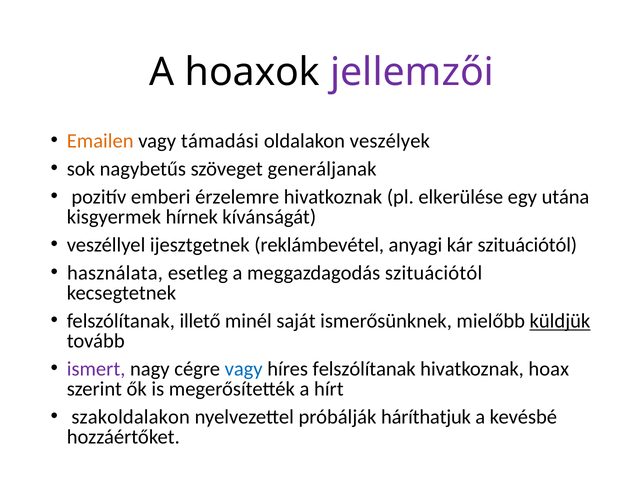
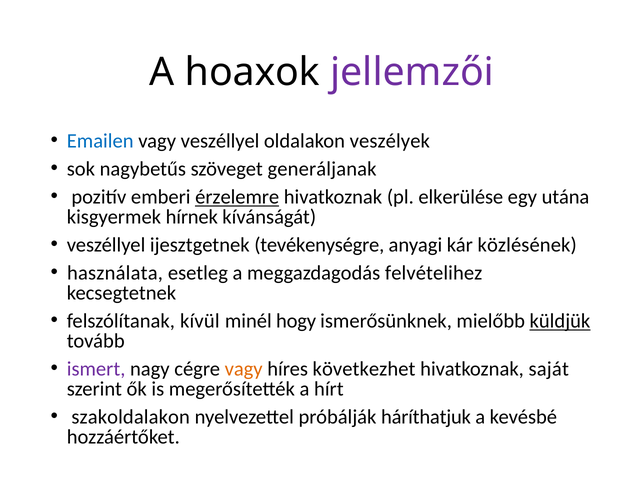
Emailen colour: orange -> blue (100, 141)
vagy támadási: támadási -> veszéllyel (220, 141)
érzelemre underline: none -> present (237, 197)
reklámbevétel: reklámbevétel -> tevékenységre (319, 245)
kár szituációtól: szituációtól -> közlésének (527, 245)
meggazdagodás szituációtól: szituációtól -> felvételihez (434, 273)
illető: illető -> kívül (200, 321)
saját: saját -> hogy (296, 321)
vagy colour: blue -> orange (244, 369)
híres felszólítanak: felszólítanak -> következhet (364, 369)
hoax: hoax -> saját (549, 369)
